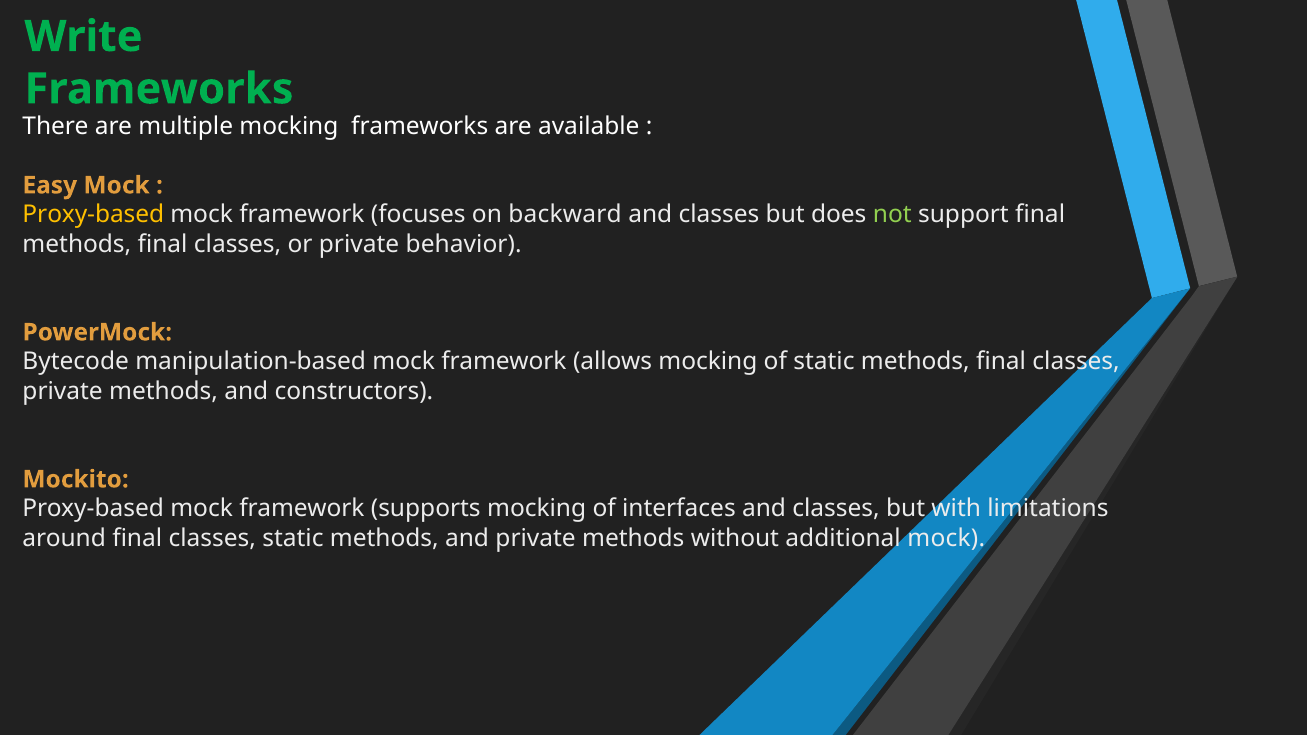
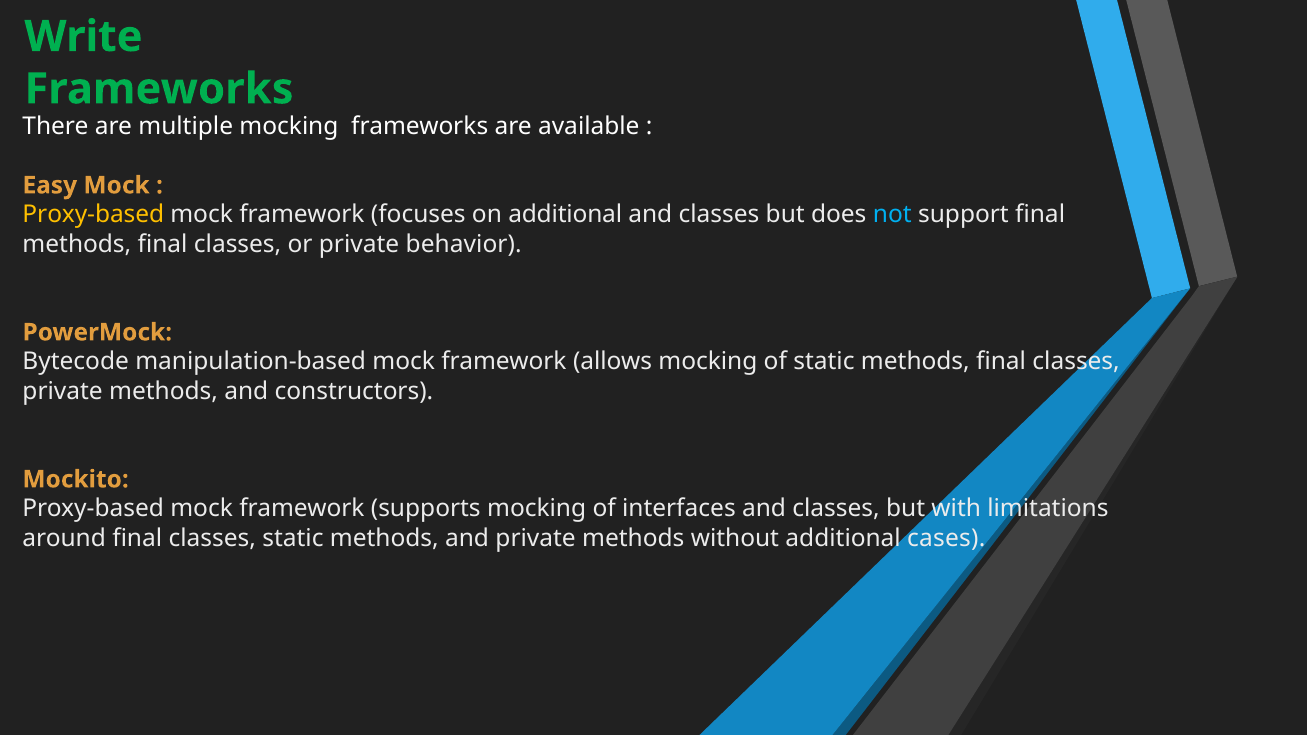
on backward: backward -> additional (565, 215)
not colour: light green -> light blue (892, 215)
additional mock: mock -> cases (946, 538)
